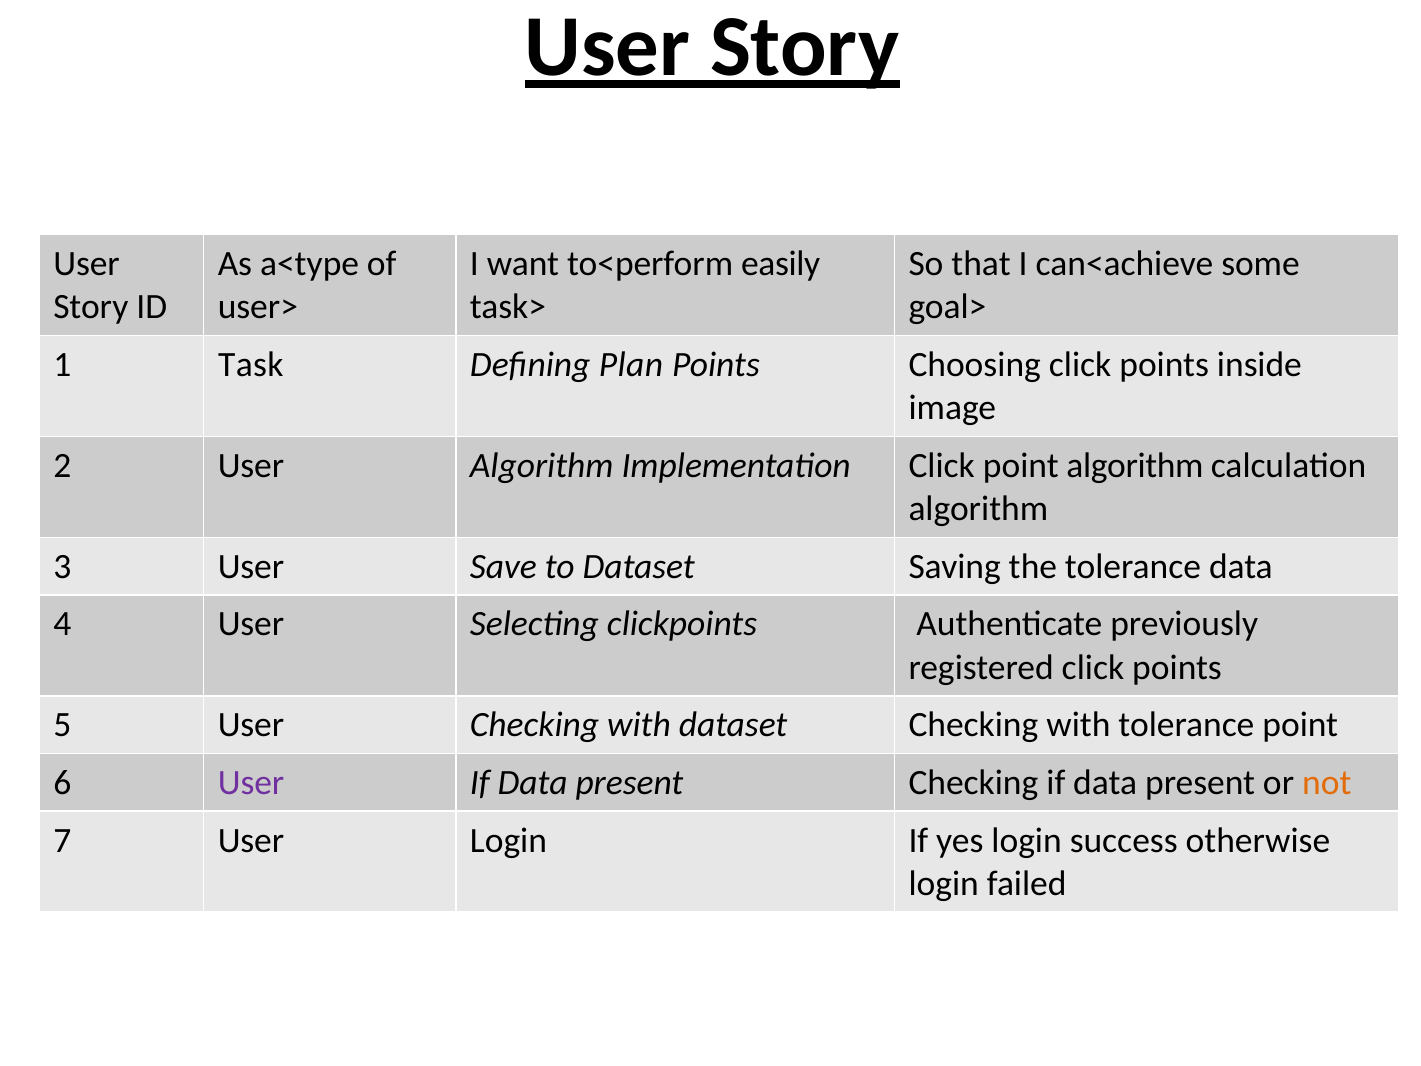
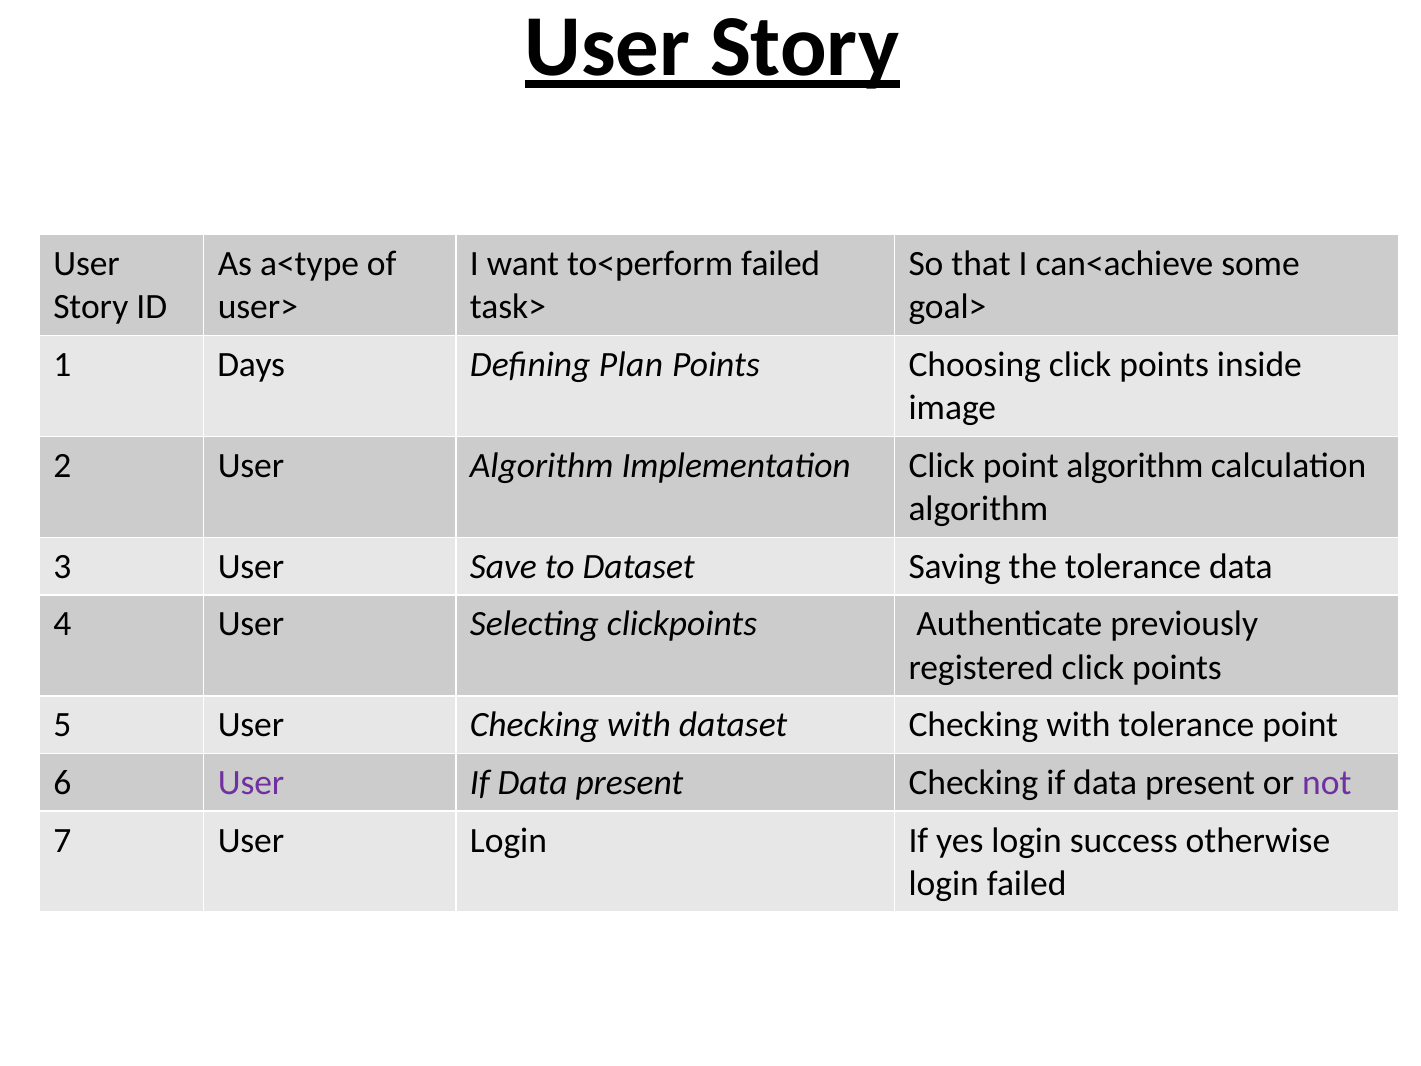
to<perform easily: easily -> failed (781, 264)
Task: Task -> Days (251, 365)
not colour: orange -> purple (1327, 783)
